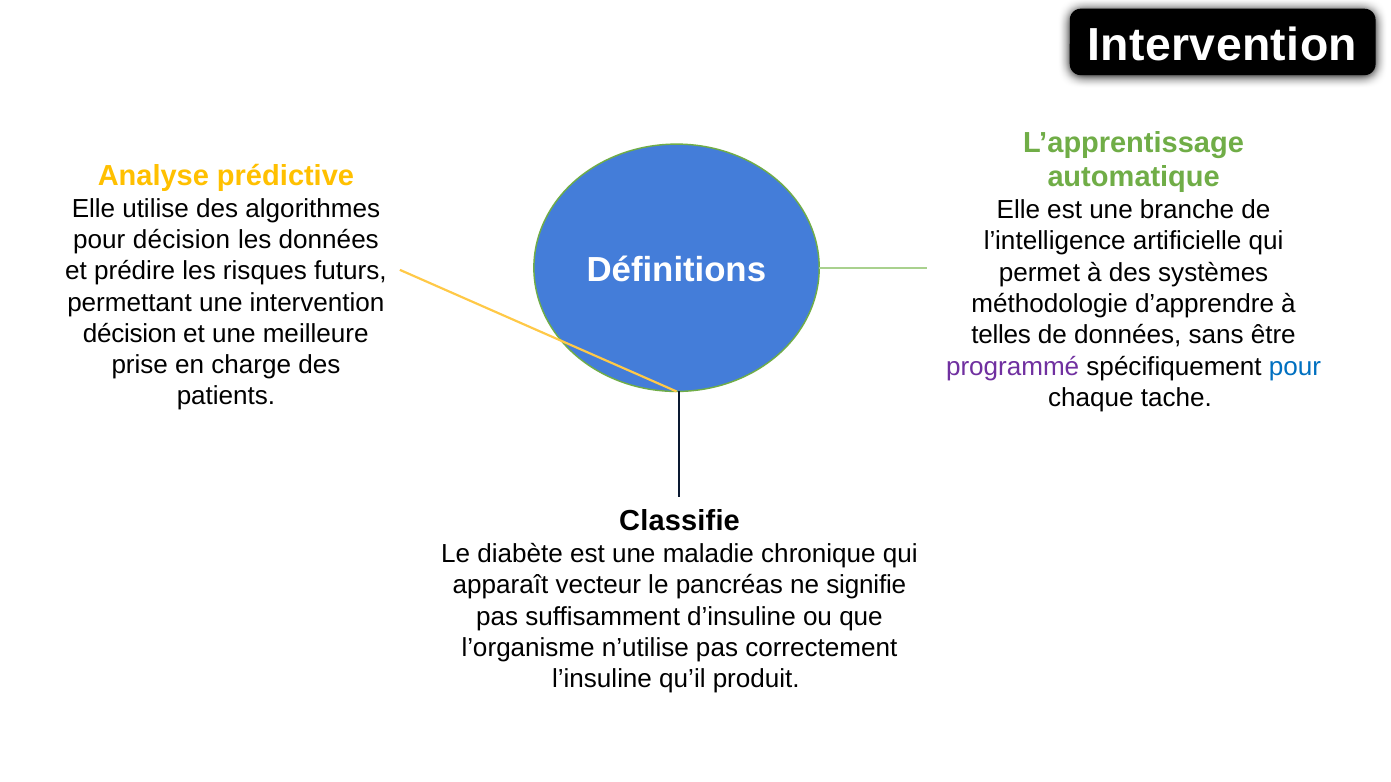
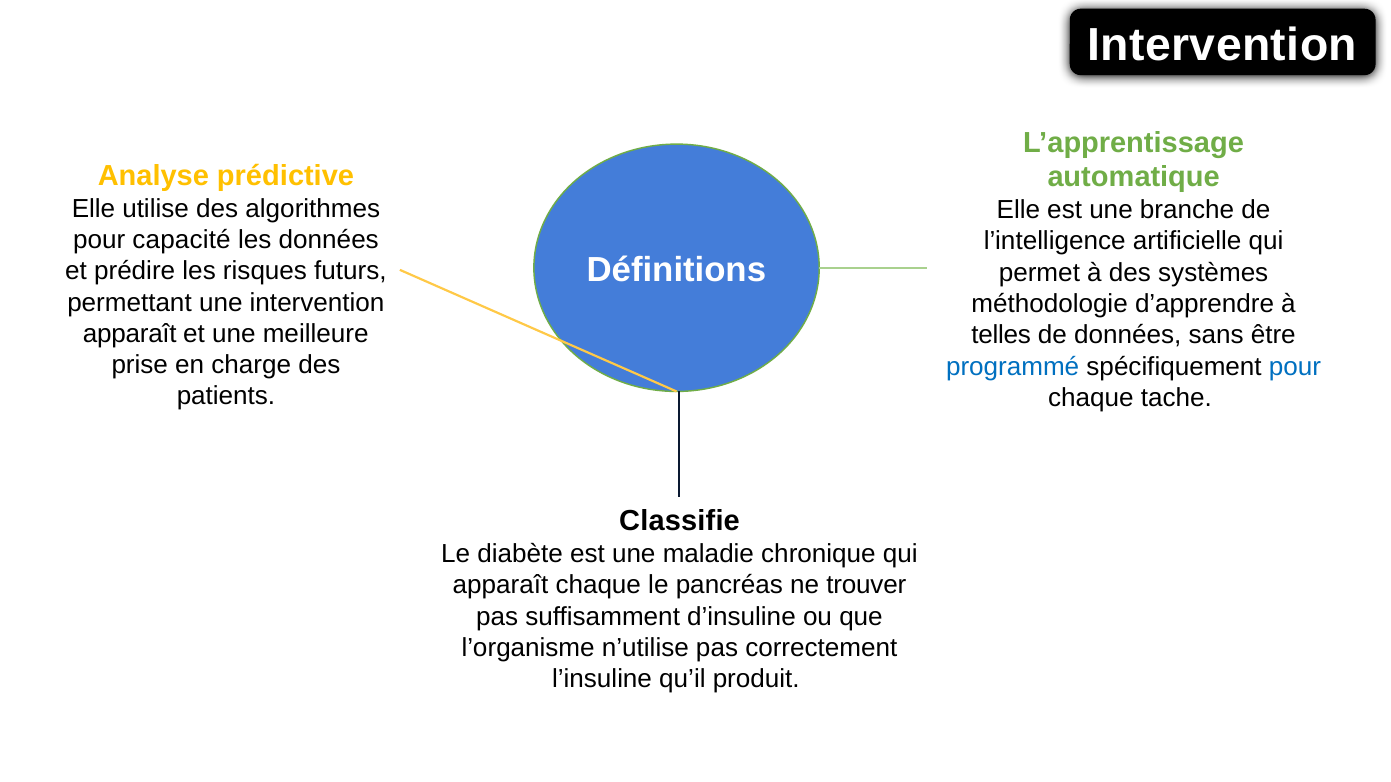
pour décision: décision -> capacité (182, 240)
décision: décision -> apparaît (130, 334)
programmé colour: purple -> blue (1013, 367)
apparaît vecteur: vecteur -> chaque (598, 586)
signifie: signifie -> trouver (866, 586)
